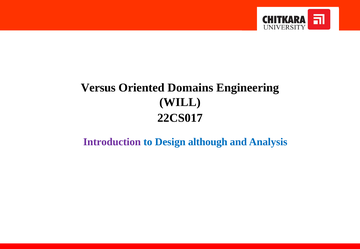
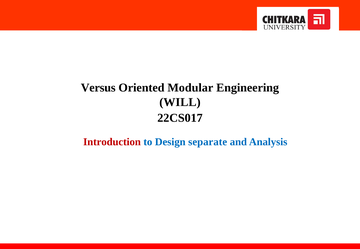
Domains: Domains -> Modular (190, 88)
Introduction colour: purple -> red (112, 142)
although: although -> separate (208, 142)
